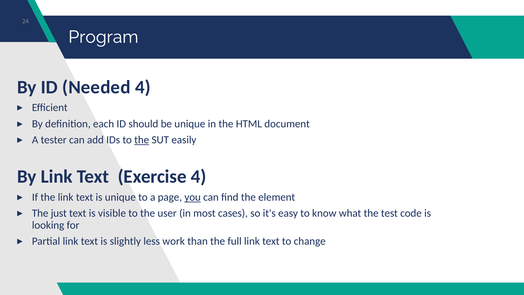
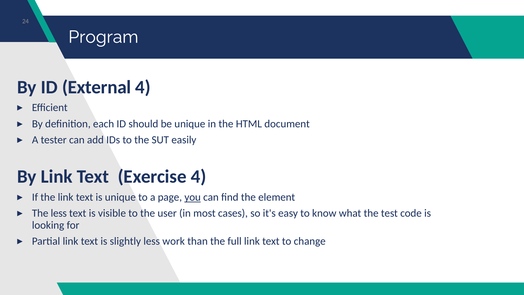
Needed: Needed -> External (97, 87)
the underline: present -> none (142, 140)
The just: just -> less (59, 213)
